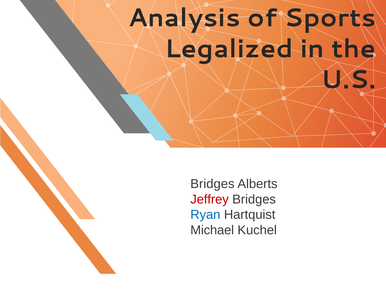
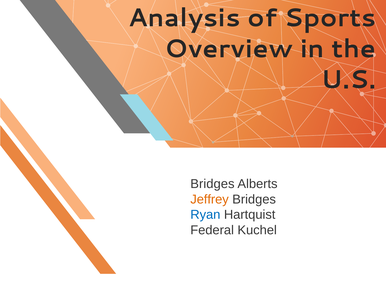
Legalized: Legalized -> Overview (229, 49)
Jeffrey colour: red -> orange (210, 200)
Michael: Michael -> Federal (212, 231)
